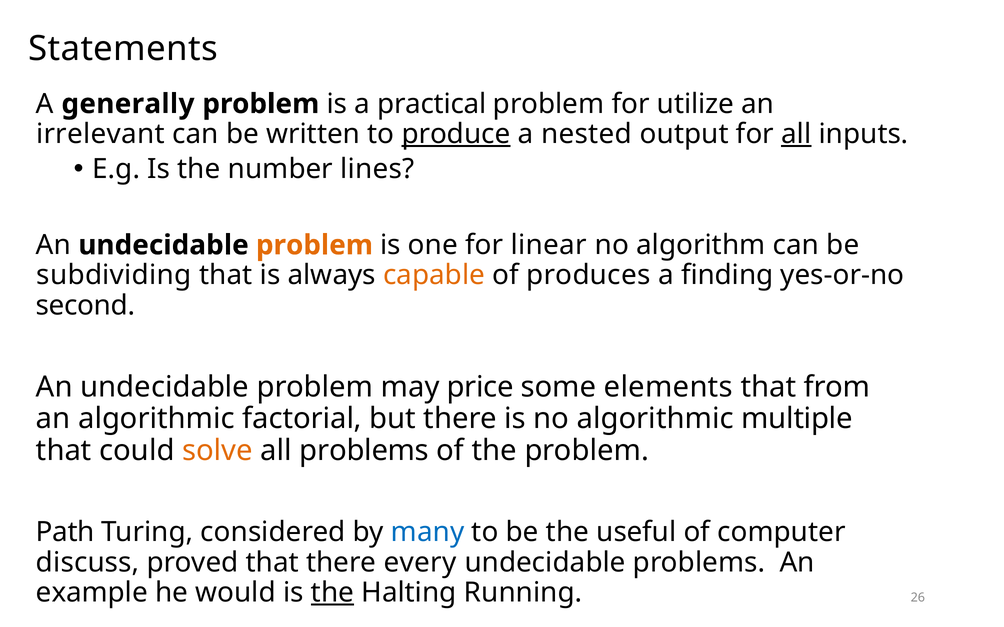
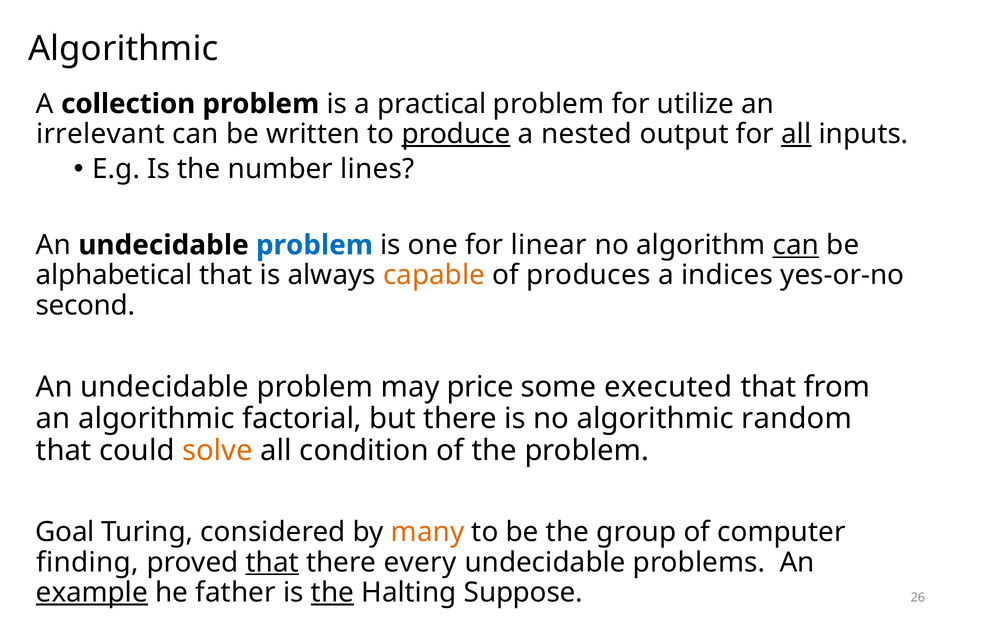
Statements: Statements -> Algorithmic (123, 49)
generally: generally -> collection (128, 104)
problem colour: orange -> blue (314, 245)
can underline: none -> present (796, 245)
subdividing: subdividing -> alphabetical (114, 275)
finding: finding -> indices (727, 275)
elements: elements -> executed (668, 388)
multiple: multiple -> random (797, 419)
all problems: problems -> condition (364, 451)
Path: Path -> Goal (65, 533)
many colour: blue -> orange (428, 533)
useful: useful -> group (636, 533)
discuss: discuss -> finding (88, 563)
that underline: none -> present (272, 563)
example underline: none -> present (92, 593)
would: would -> father (236, 593)
Running: Running -> Suppose (523, 593)
